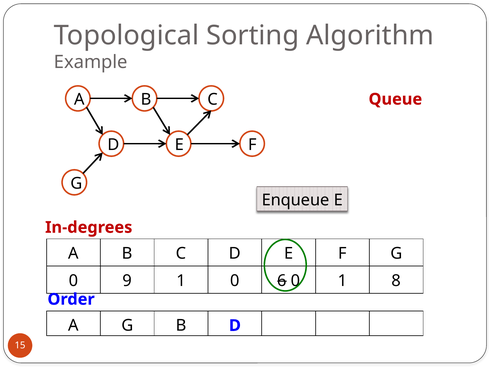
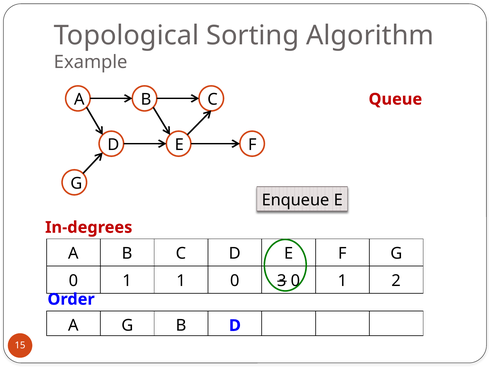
9: 9 -> 1 (127, 280)
6: 6 -> 3 (282, 280)
8: 8 -> 2 (396, 280)
